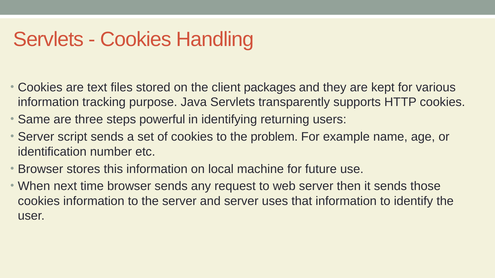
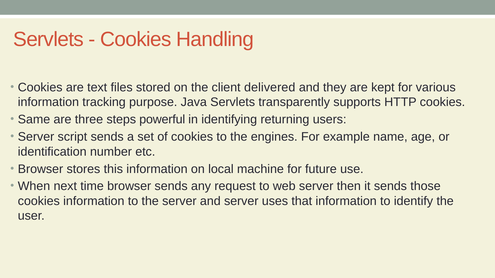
packages: packages -> delivered (270, 88)
problem: problem -> engines (274, 137)
